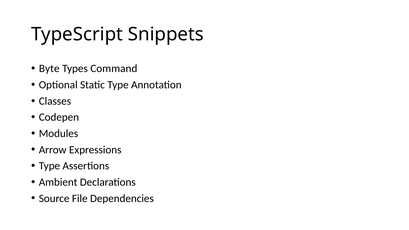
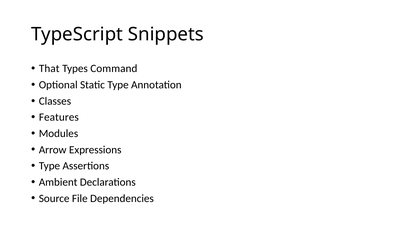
Byte: Byte -> That (49, 69)
Codepen: Codepen -> Features (59, 117)
